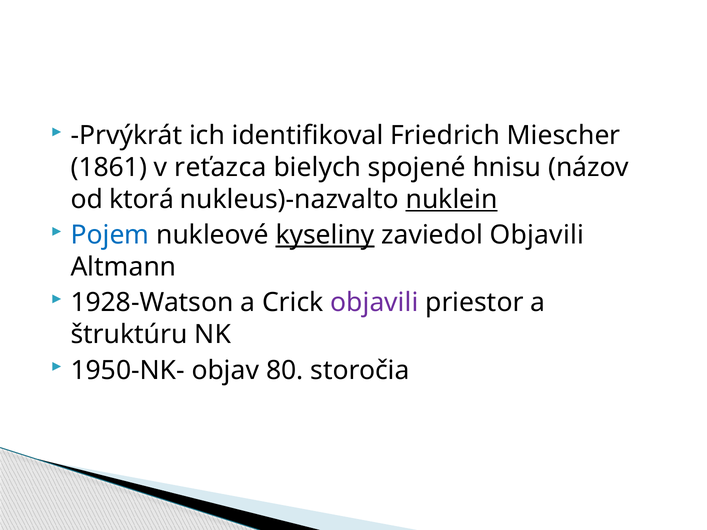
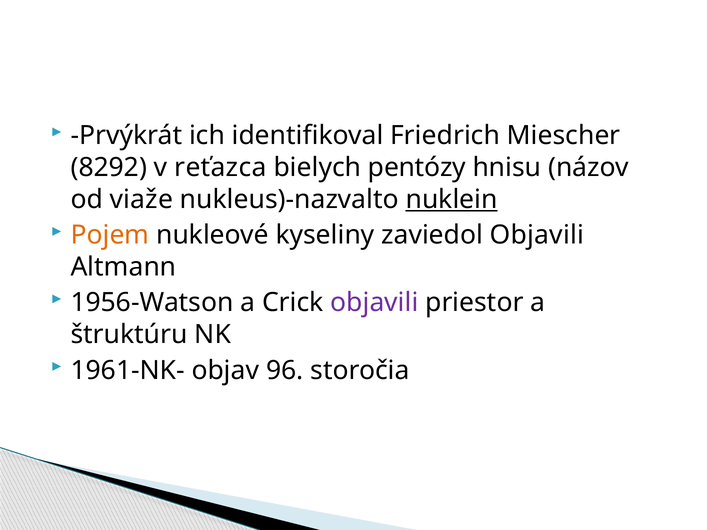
1861: 1861 -> 8292 (109, 168)
spojené: spojené -> pentózy (417, 168)
ktorá: ktorá -> viaže (141, 199)
Pojem colour: blue -> orange (110, 235)
kyseliny underline: present -> none (325, 235)
1928-Watson: 1928-Watson -> 1956-Watson (152, 303)
1950-NK-: 1950-NK- -> 1961-NK- (128, 370)
80: 80 -> 96 (285, 370)
